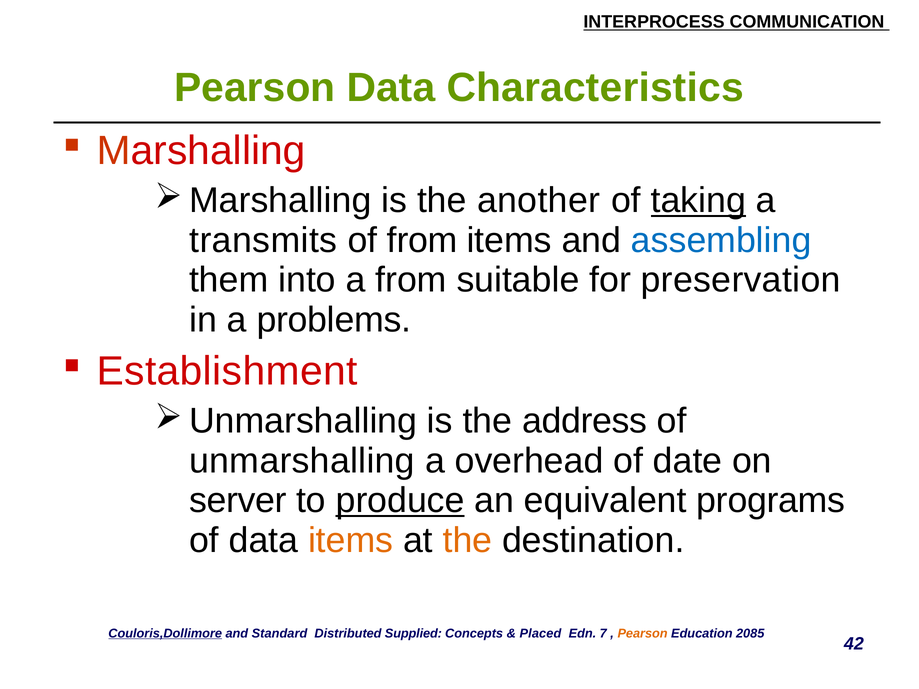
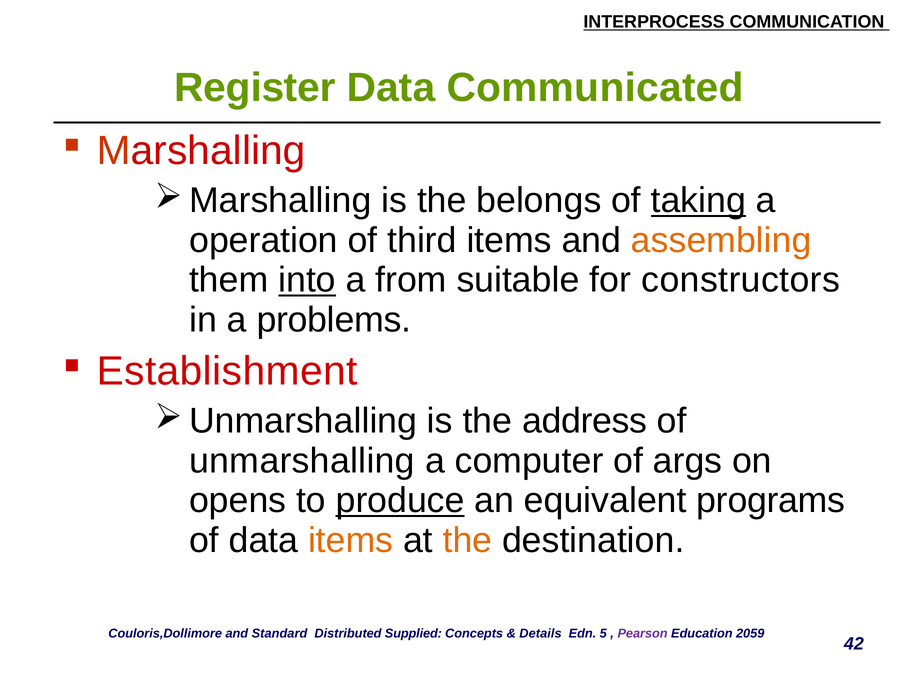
Pearson: Pearson -> Register (255, 88)
Characteristics: Characteristics -> Communicated (595, 88)
another: another -> belongs (539, 201)
transmits: transmits -> operation (263, 240)
of from: from -> third (422, 240)
assembling colour: blue -> orange (721, 240)
into underline: none -> present (307, 280)
preservation: preservation -> constructors (741, 280)
overhead: overhead -> computer (529, 461)
date: date -> args (688, 461)
server: server -> opens (238, 501)
Couloris,Dollimore underline: present -> none (165, 634)
Placed: Placed -> Details (540, 634)
7: 7 -> 5 (603, 634)
Pearson colour: orange -> purple (643, 634)
2085: 2085 -> 2059 (750, 634)
